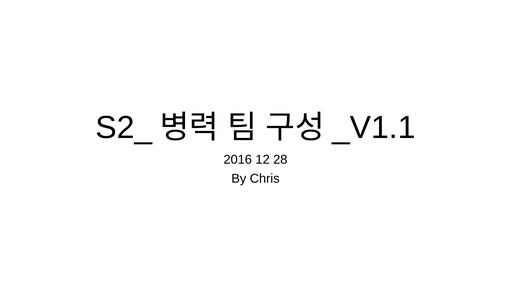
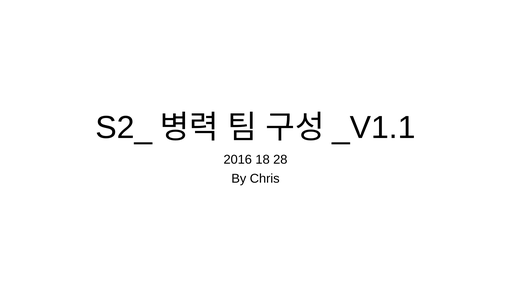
12: 12 -> 18 (263, 160)
